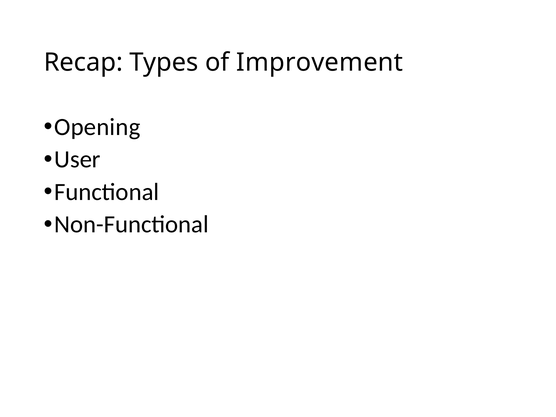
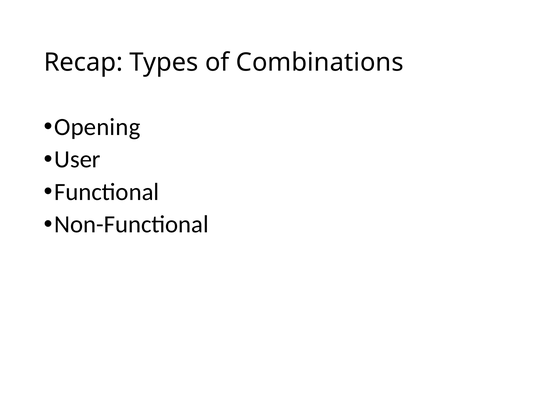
Improvement: Improvement -> Combinations (320, 62)
